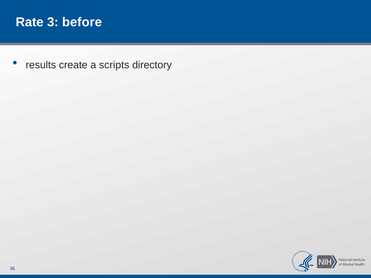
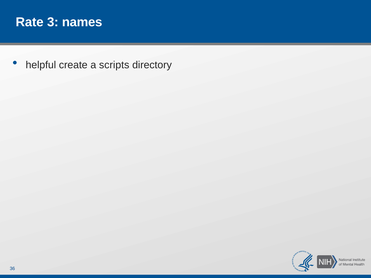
before: before -> names (82, 22)
results: results -> helpful (41, 65)
